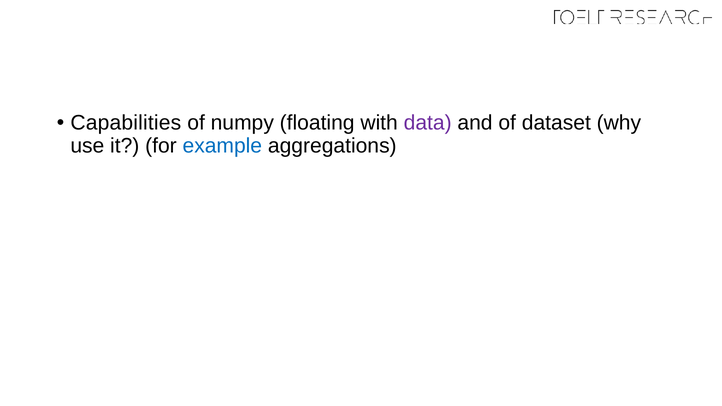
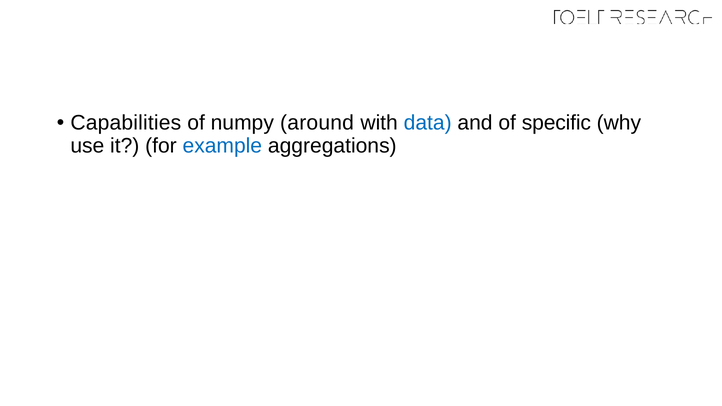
floating: floating -> around (317, 123)
data colour: purple -> blue (428, 123)
dataset: dataset -> specific (556, 123)
